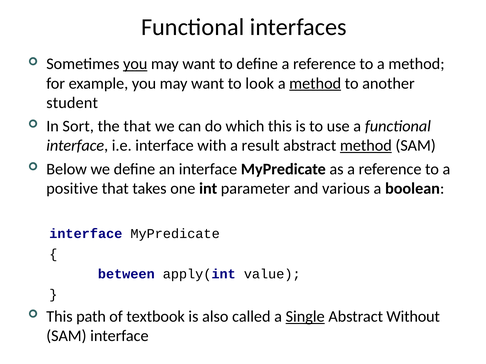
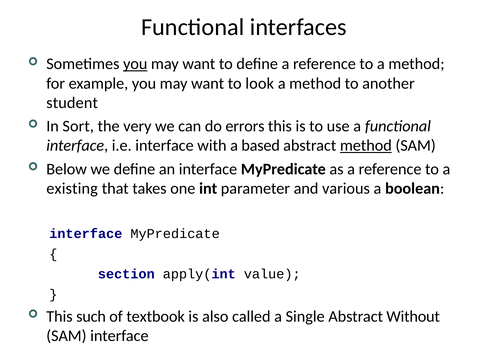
method underline: present -> none (315, 83)
the that: that -> very (137, 126)
which: which -> errors (245, 126)
result: result -> based (261, 146)
positive: positive -> existing (72, 189)
between: between -> section (126, 274)
path: path -> such (91, 317)
Single underline: present -> none (305, 317)
